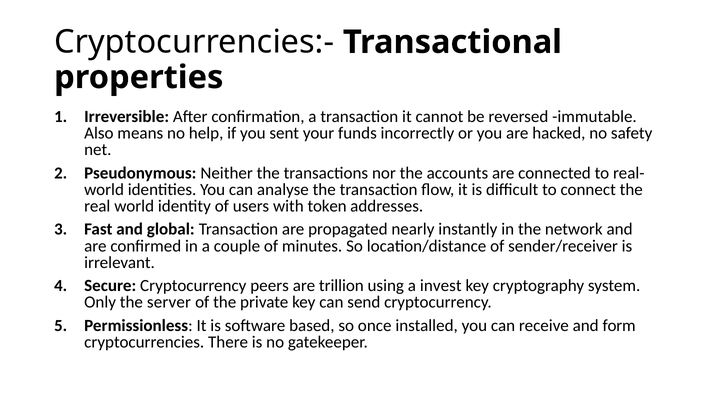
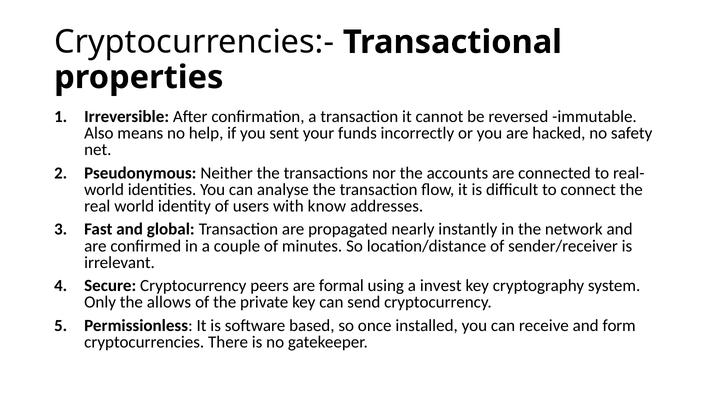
token: token -> know (327, 206)
trillion: trillion -> formal (341, 286)
server: server -> allows (169, 302)
